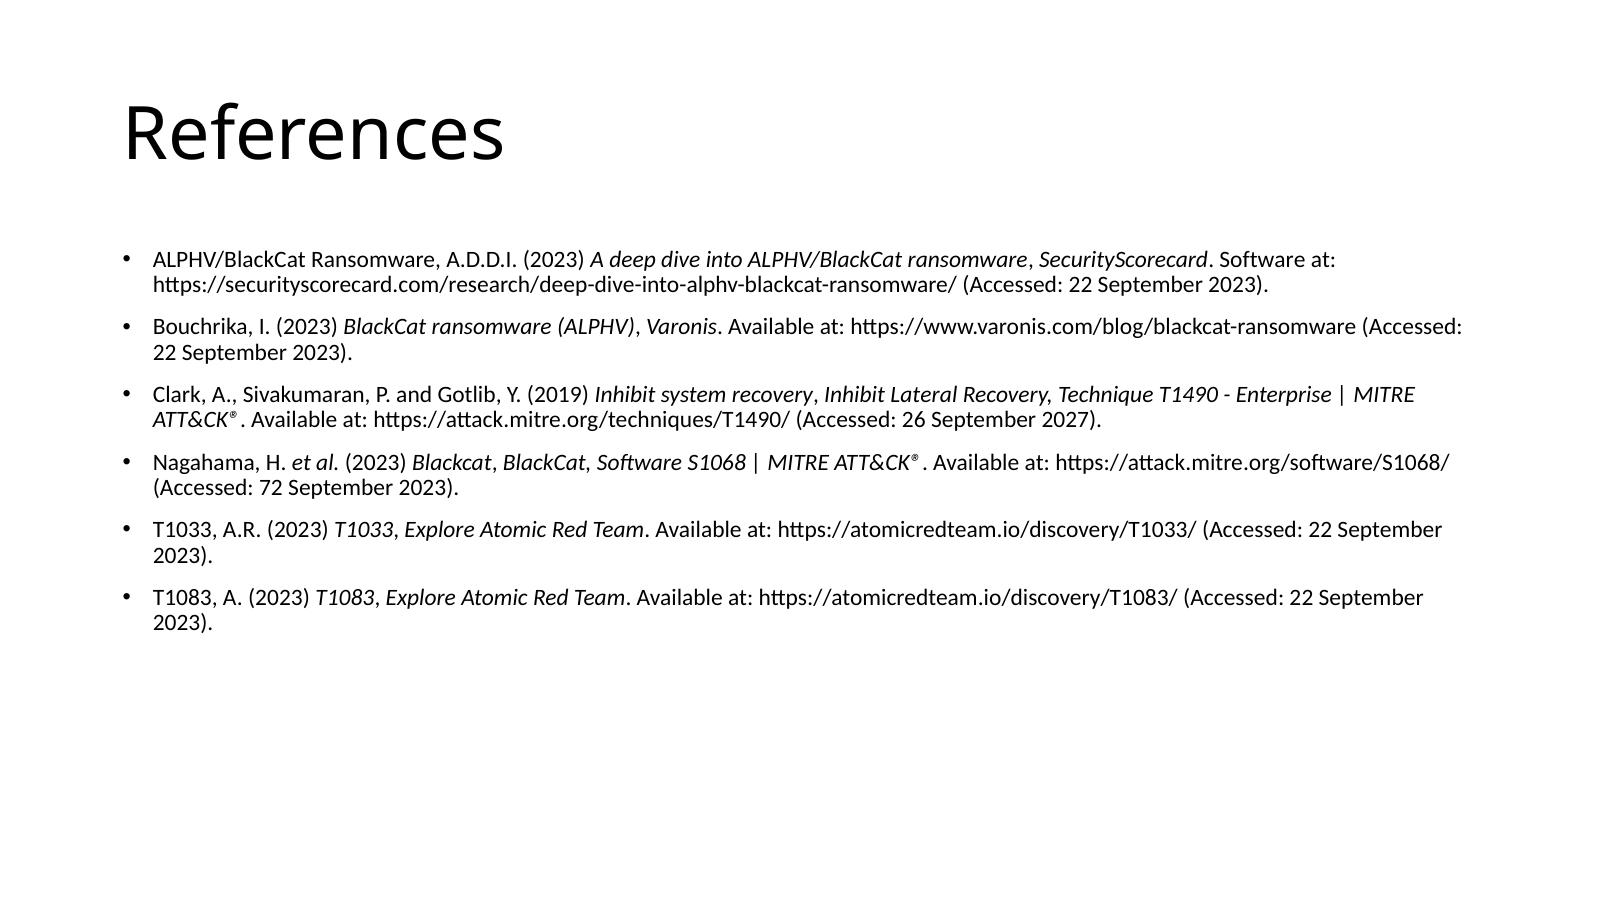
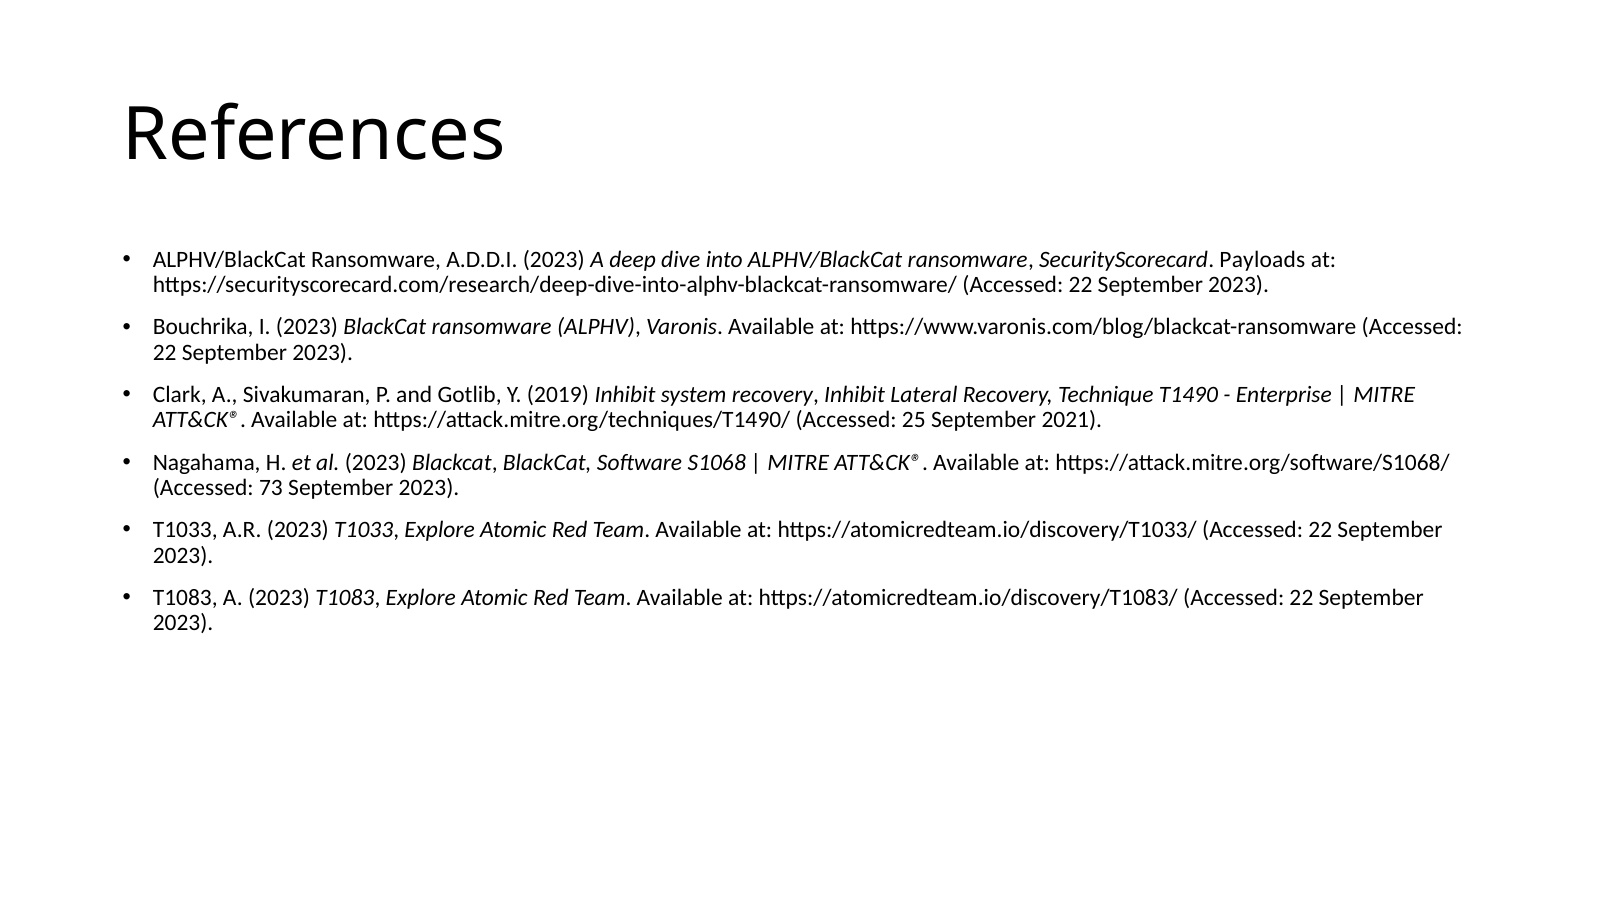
SecurityScorecard Software: Software -> Payloads (1262, 260)
26: 26 -> 25 (914, 420)
2027: 2027 -> 2021 (1072, 420)
72: 72 -> 73 (271, 488)
